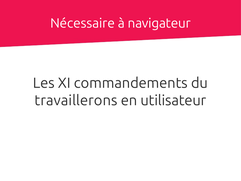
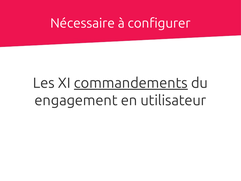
navigateur: navigateur -> configurer (159, 23)
commandements underline: none -> present (131, 83)
travaillerons: travaillerons -> engagement (76, 100)
